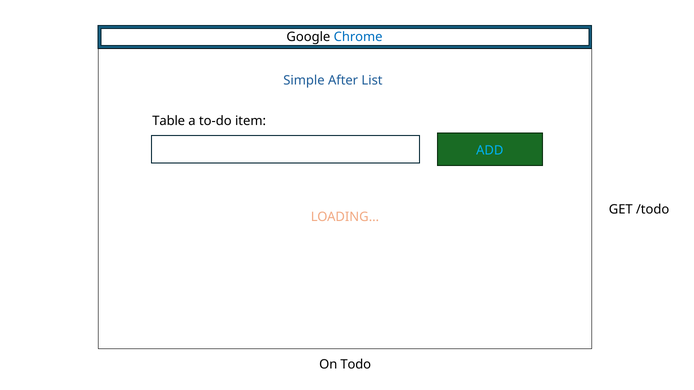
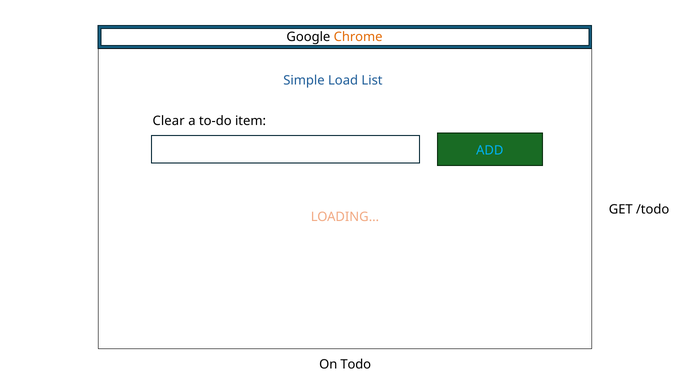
Chrome colour: blue -> orange (358, 37)
After: After -> Load (343, 81)
Table: Table -> Clear (169, 121)
